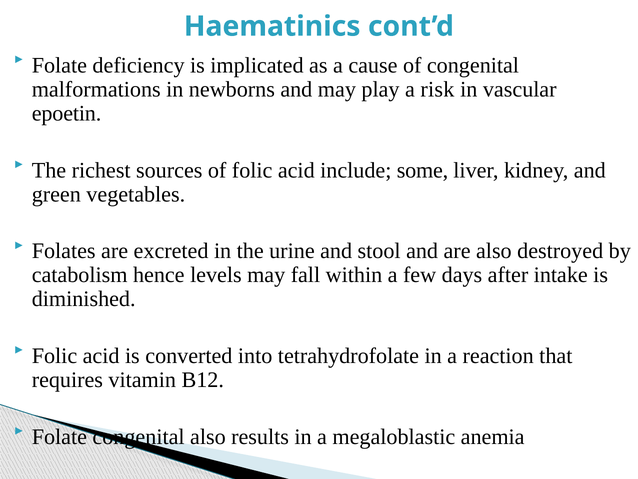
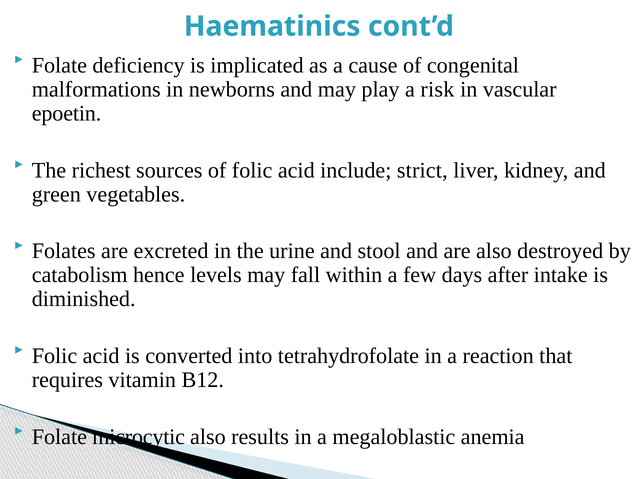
some: some -> strict (422, 170)
Folate congenital: congenital -> microcytic (139, 436)
